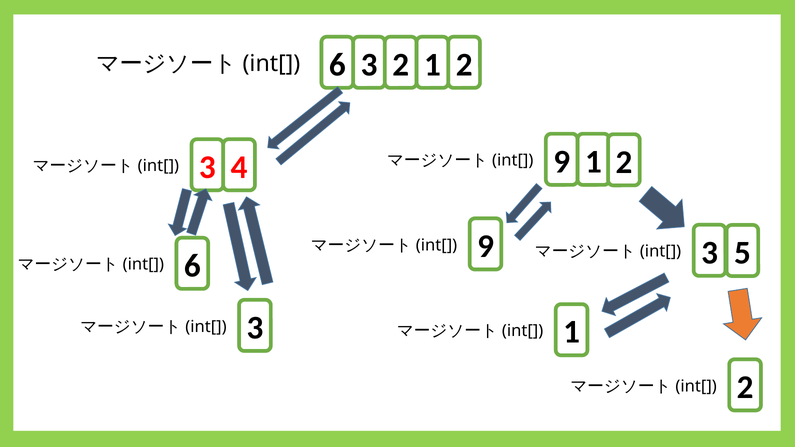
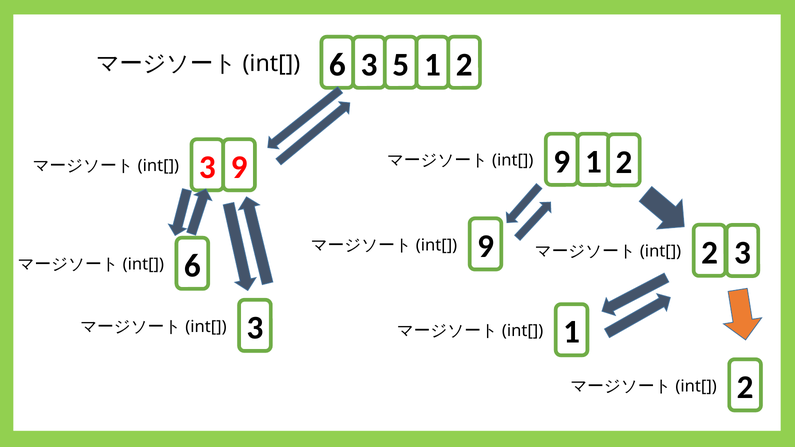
3 2: 2 -> 5 (401, 65)
3 4: 4 -> 9 (239, 167)
3: 3 -> 2 (710, 253)
5: 5 -> 3 (742, 253)
